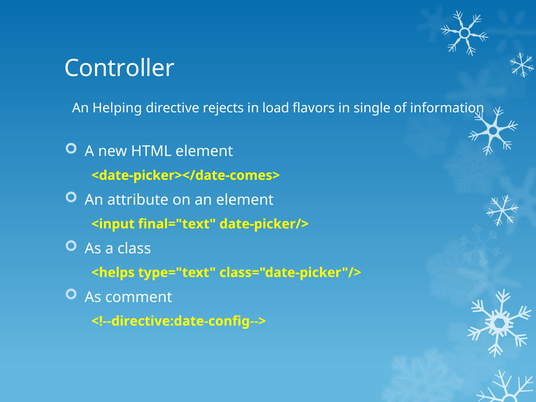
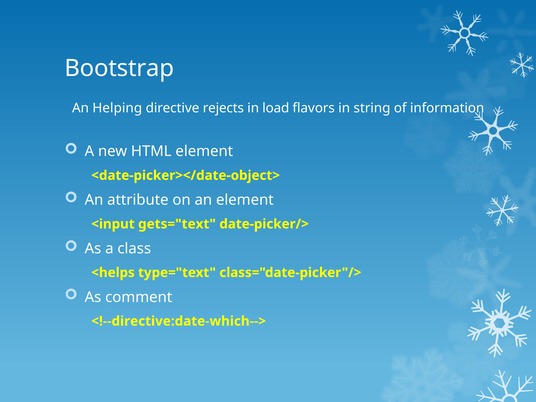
Controller: Controller -> Bootstrap (119, 68)
single: single -> string (372, 108)
<date-picker></date-comes>: <date-picker></date-comes> -> <date-picker></date-object> (186, 175)
final="text: final="text -> gets="text (177, 224)
<!--directive:date-config-->: <!--directive:date-config--> -> <!--directive:date-which--> (179, 321)
